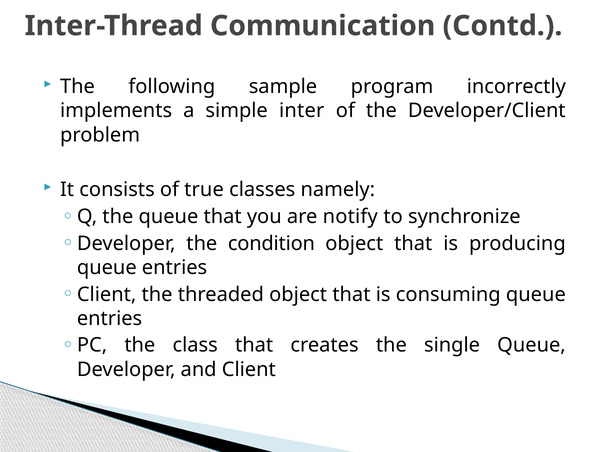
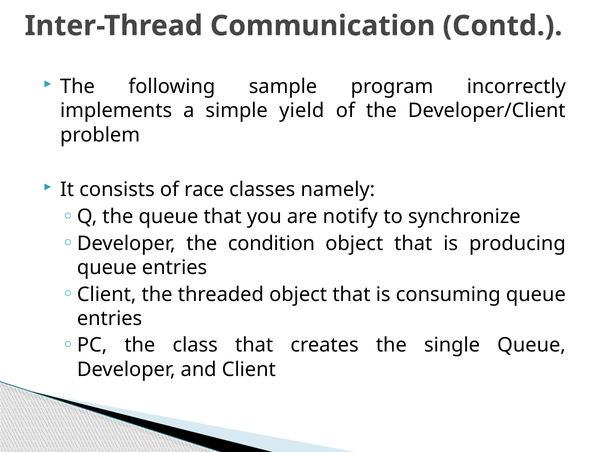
inter: inter -> yield (302, 111)
true: true -> race (204, 190)
